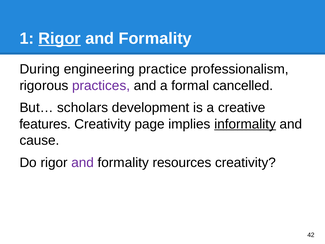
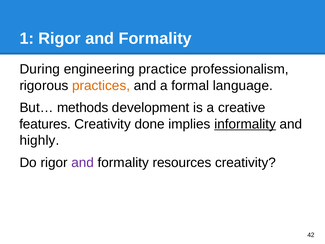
Rigor underline: present -> none (60, 39)
practices colour: purple -> orange (101, 85)
cancelled: cancelled -> language (243, 85)
scholars: scholars -> methods (83, 108)
page: page -> done (150, 124)
cause: cause -> highly (39, 140)
